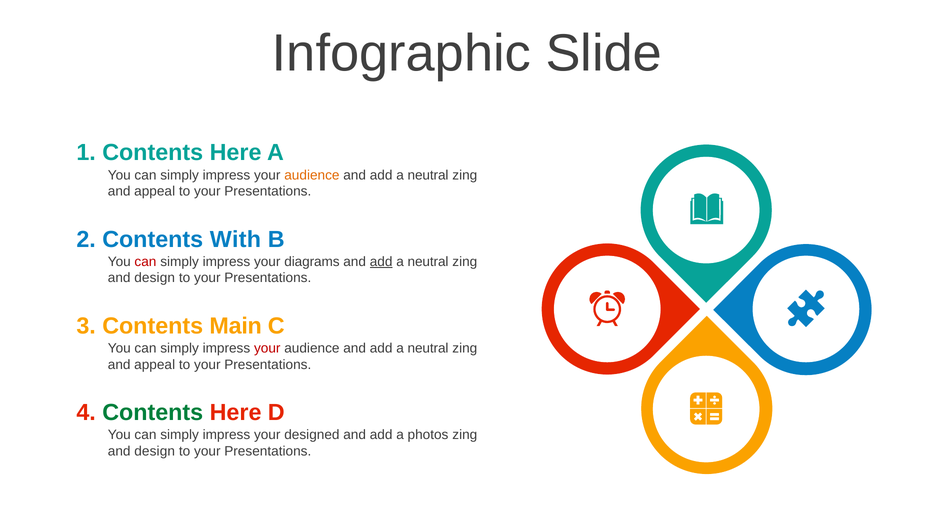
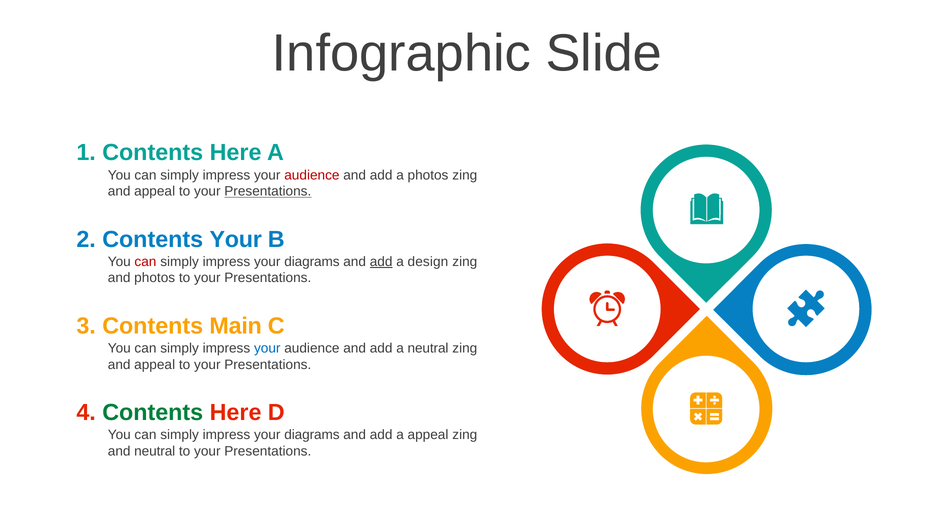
audience colour: orange -> red (312, 175)
neutral: neutral -> photos (428, 175)
Presentations underline: none -> present (268, 191)
Contents With: With -> Your (236, 239)
neutral: neutral -> design (428, 262)
design: design -> photos (155, 278)
your colour: red -> blue (267, 348)
designed: designed -> diagrams (312, 435)
a photos: photos -> appeal (428, 435)
design: design -> neutral (155, 451)
